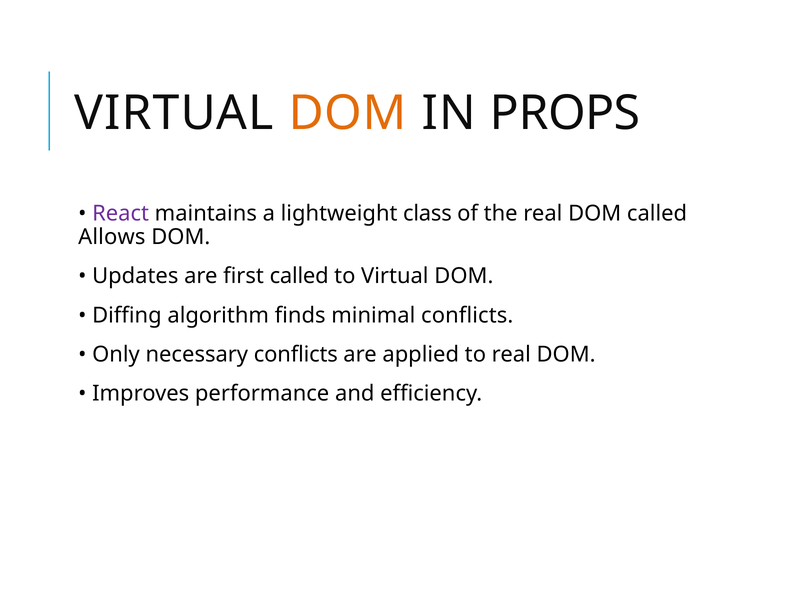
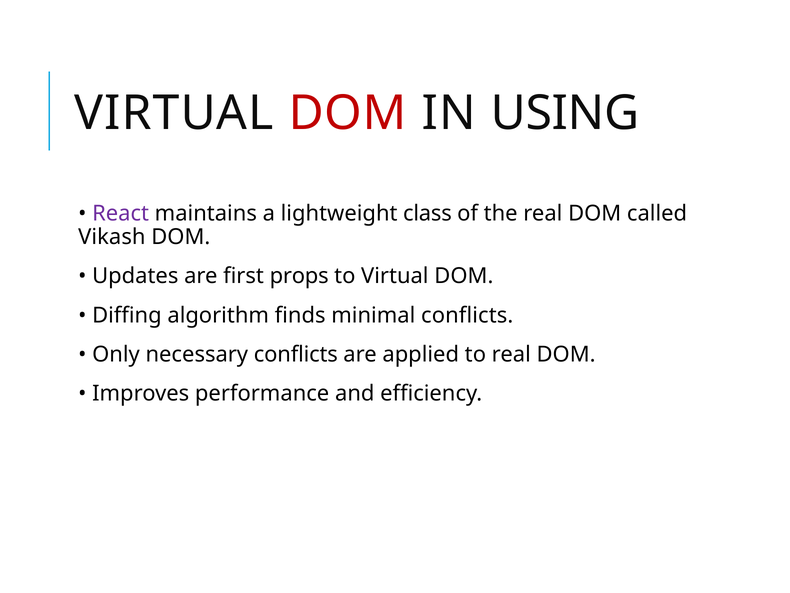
DOM colour: orange -> red (348, 113)
PROPS: PROPS -> USING (565, 113)
Allows: Allows -> Vikash (112, 237)
first called: called -> props (299, 276)
